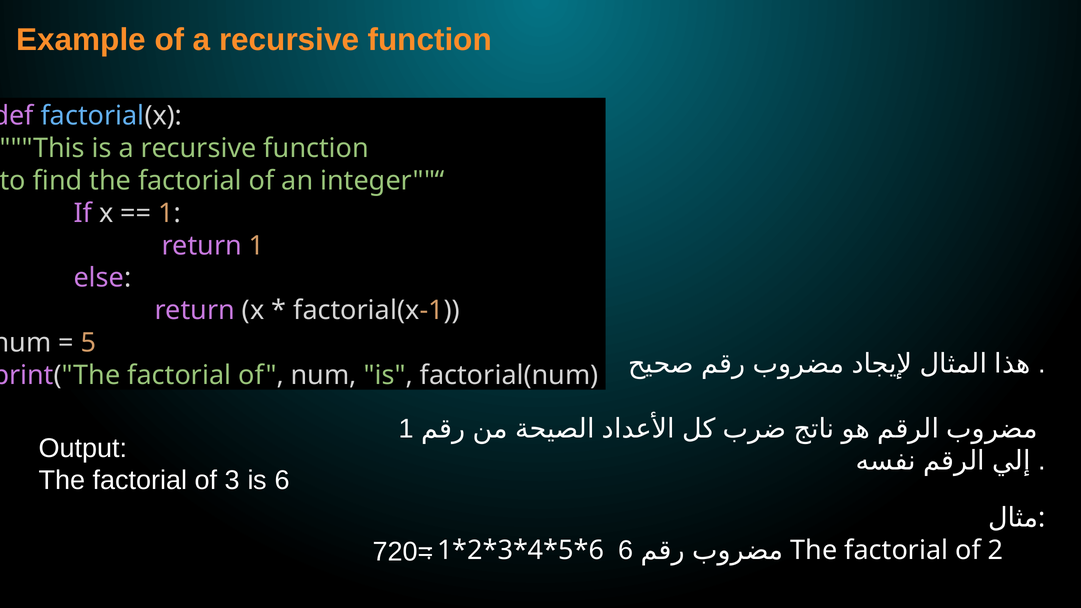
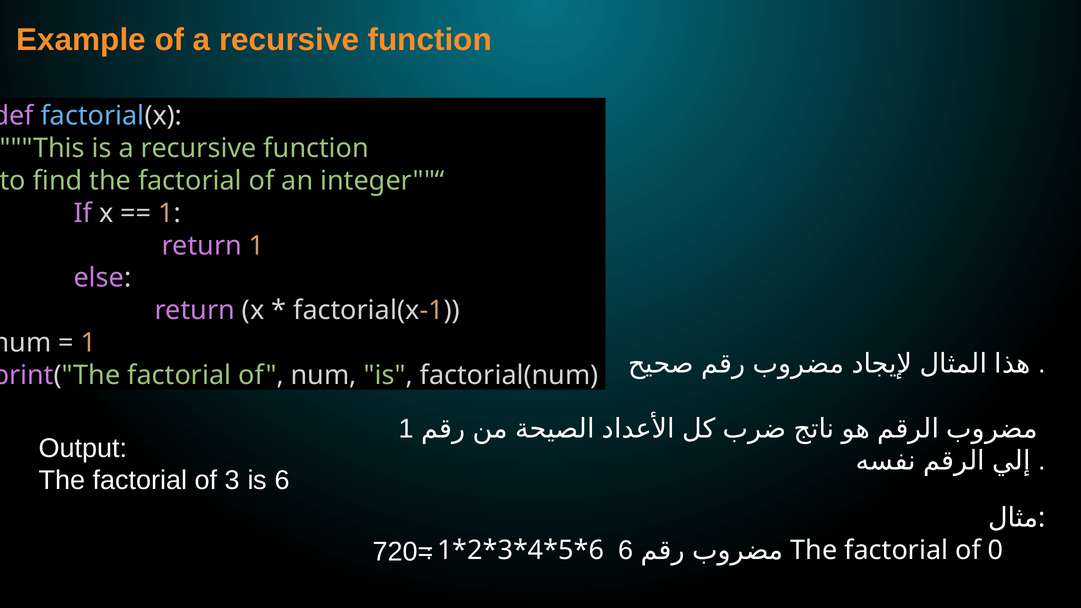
5: 5 -> 1 (88, 343)
2: 2 -> 0 (996, 550)
